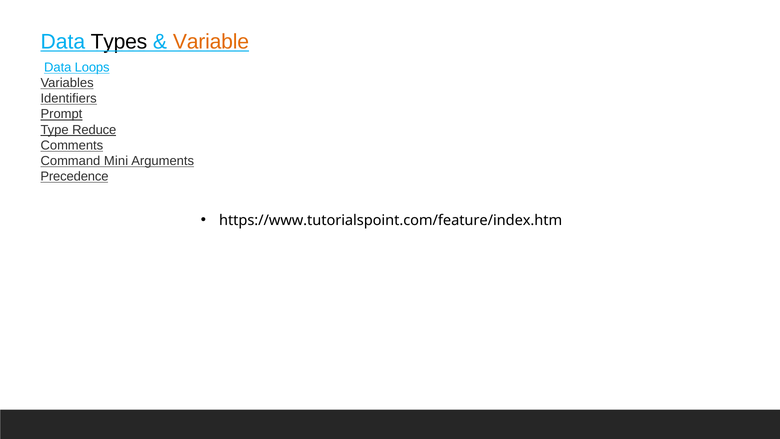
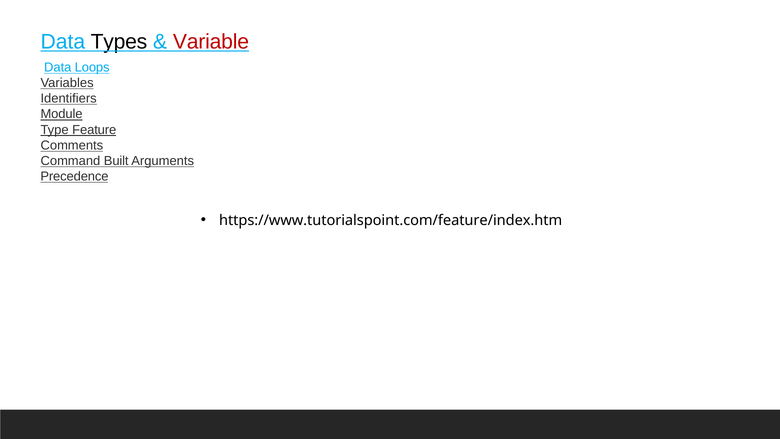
Variable colour: orange -> red (211, 42)
Prompt: Prompt -> Module (62, 114)
Reduce: Reduce -> Feature (94, 130)
Mini: Mini -> Built (116, 161)
